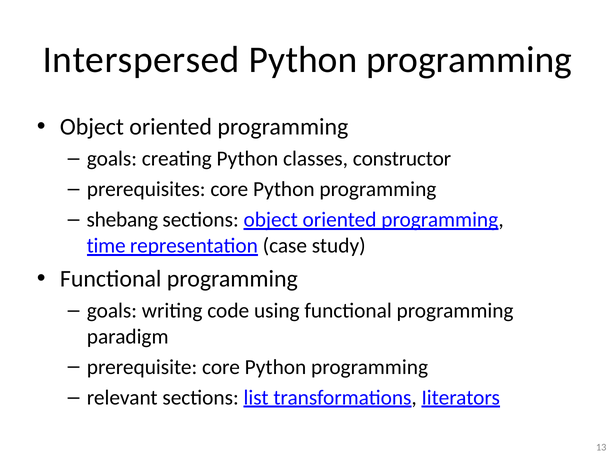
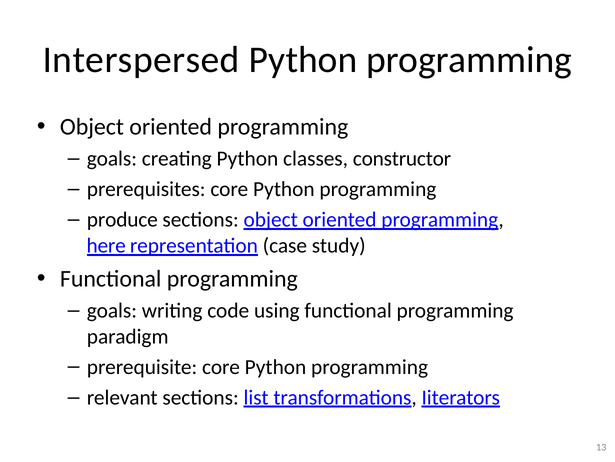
shebang: shebang -> produce (122, 219)
time: time -> here (106, 245)
